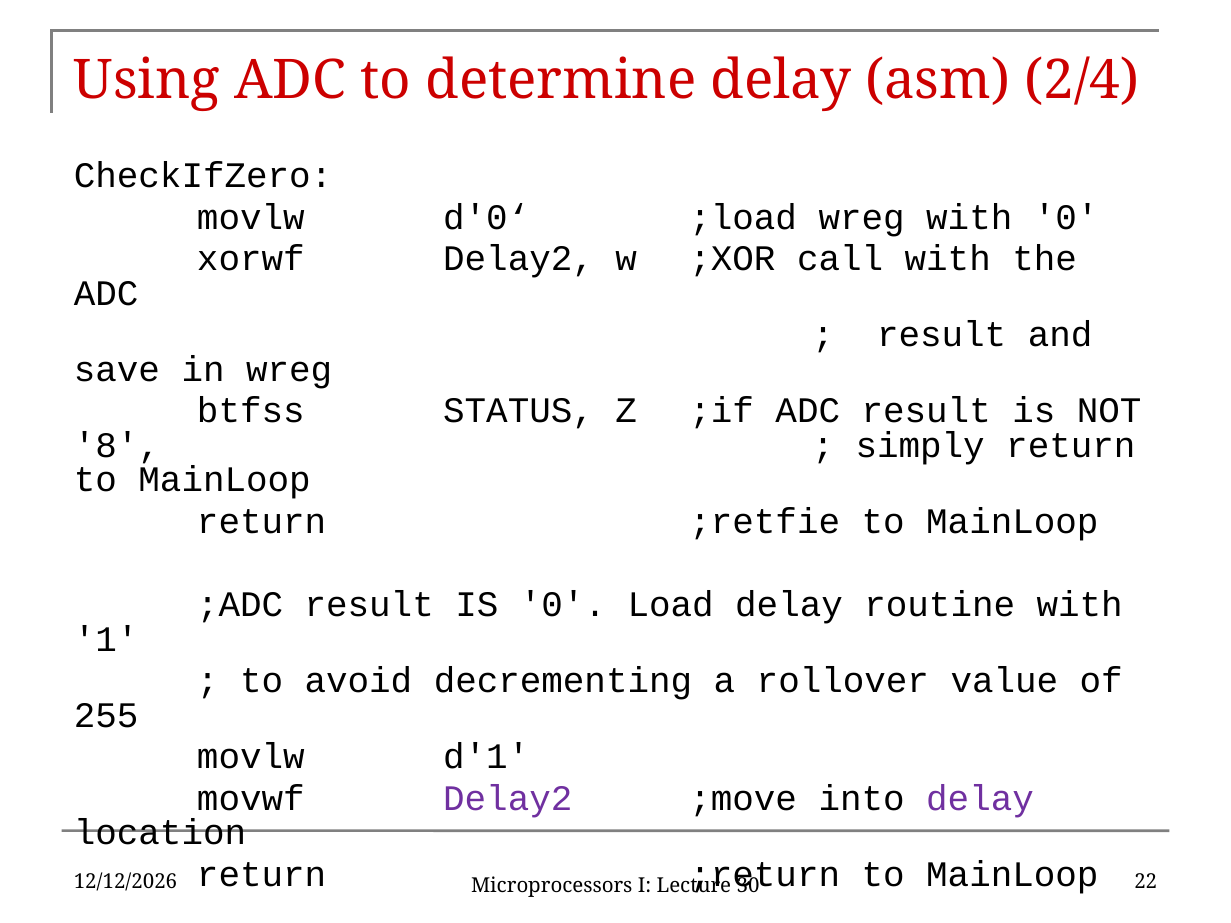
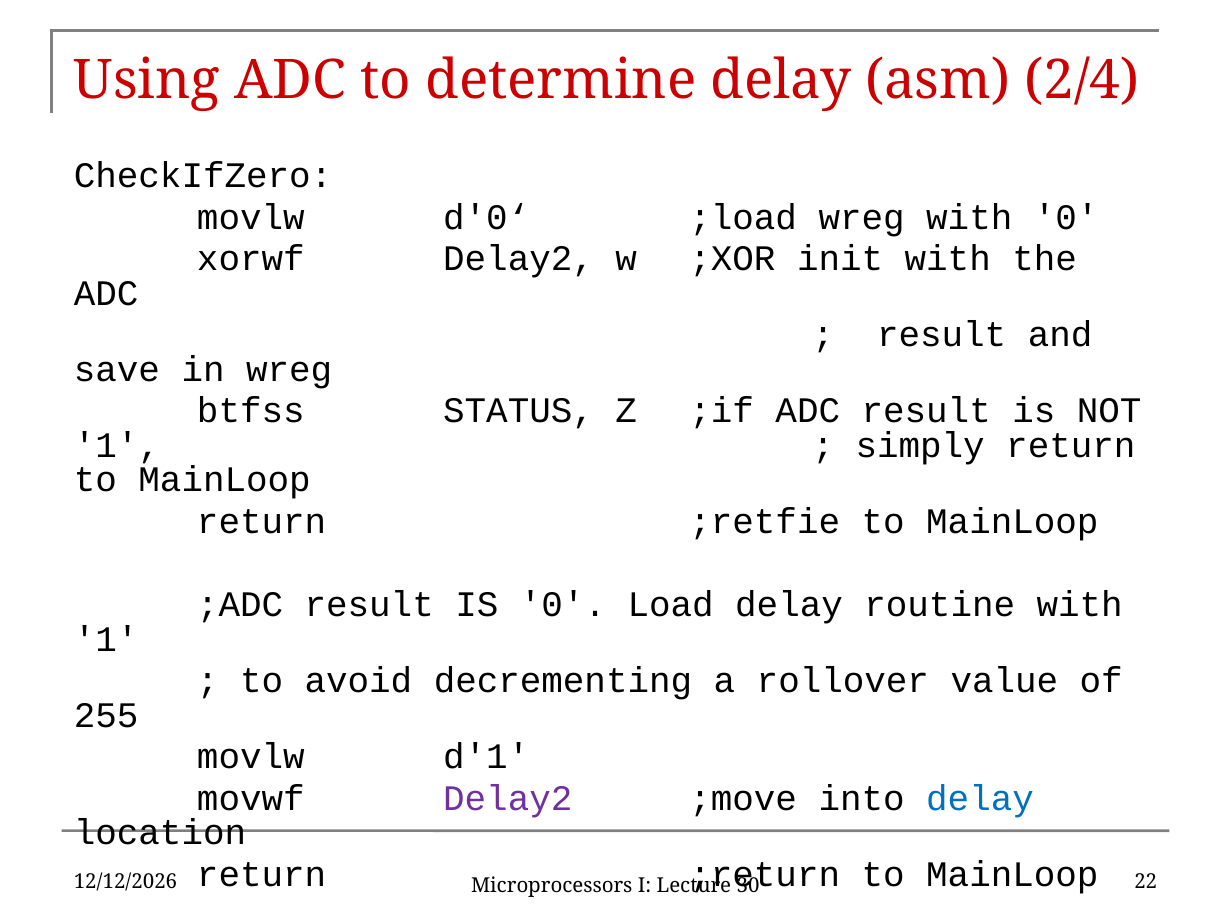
call: call -> init (840, 259)
8: 8 -> 1 (117, 446)
delay colour: purple -> blue (980, 799)
